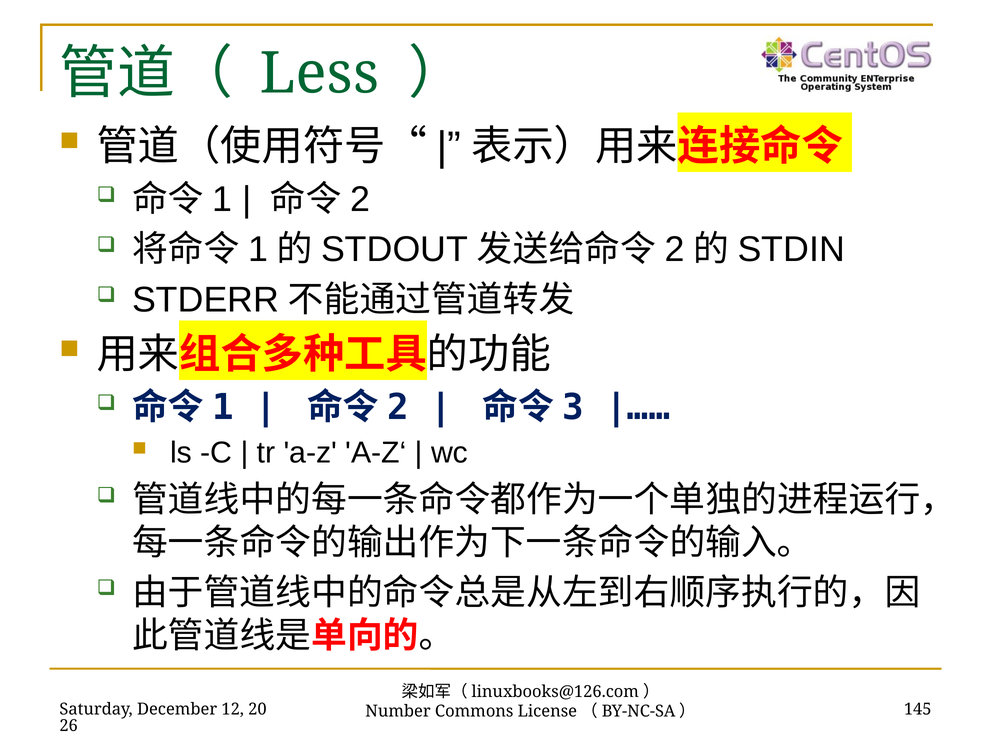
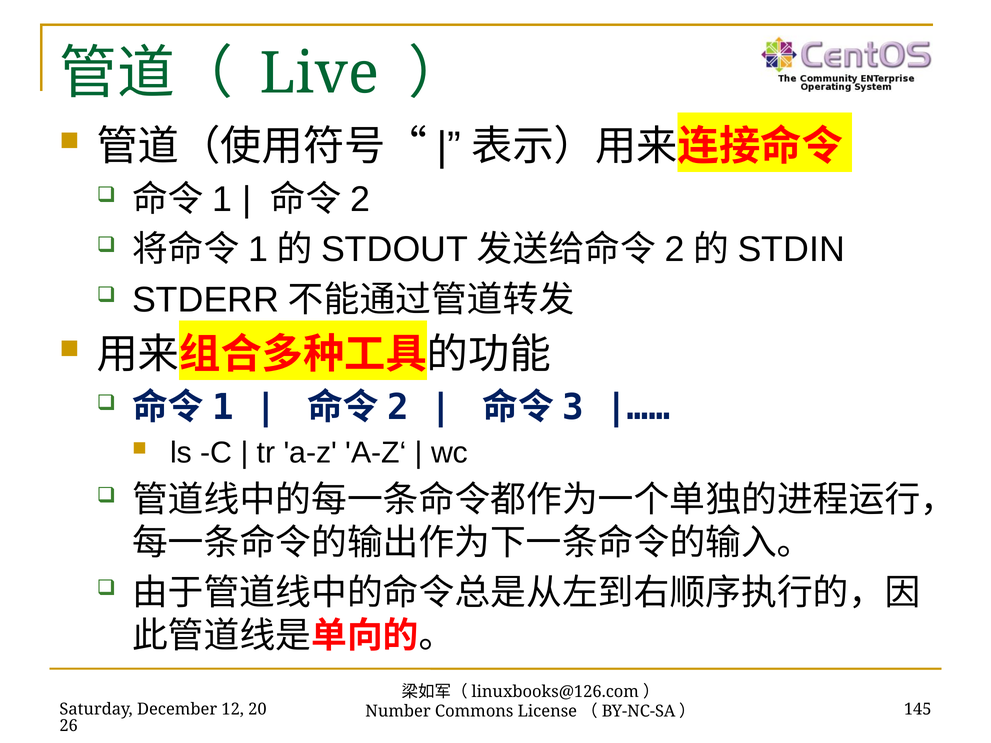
Less: Less -> Live (319, 74)
